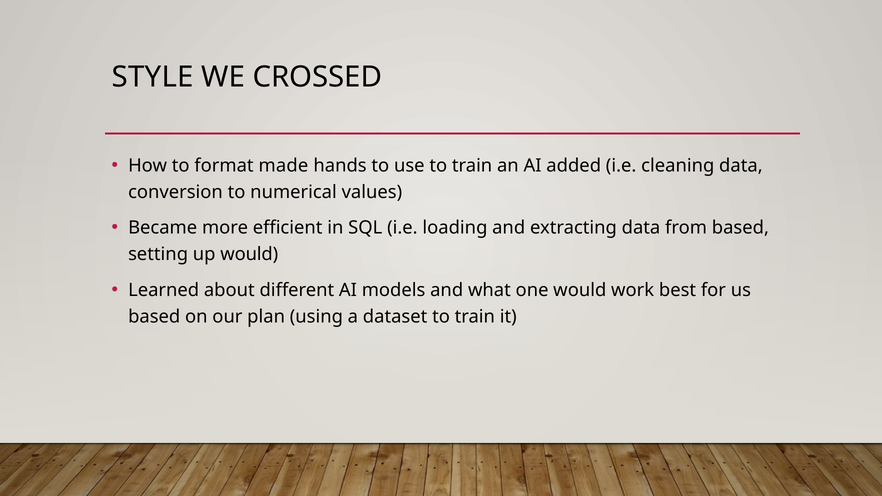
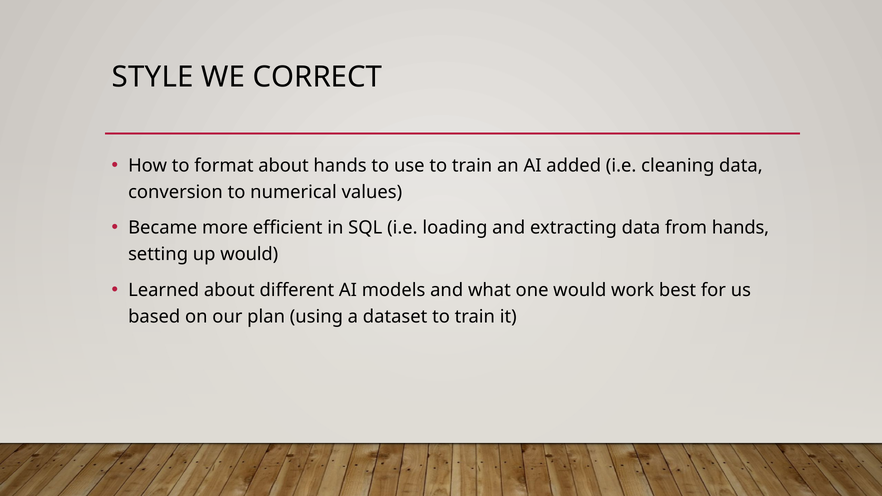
CROSSED: CROSSED -> CORRECT (317, 77)
format made: made -> about (284, 166)
from based: based -> hands (740, 228)
